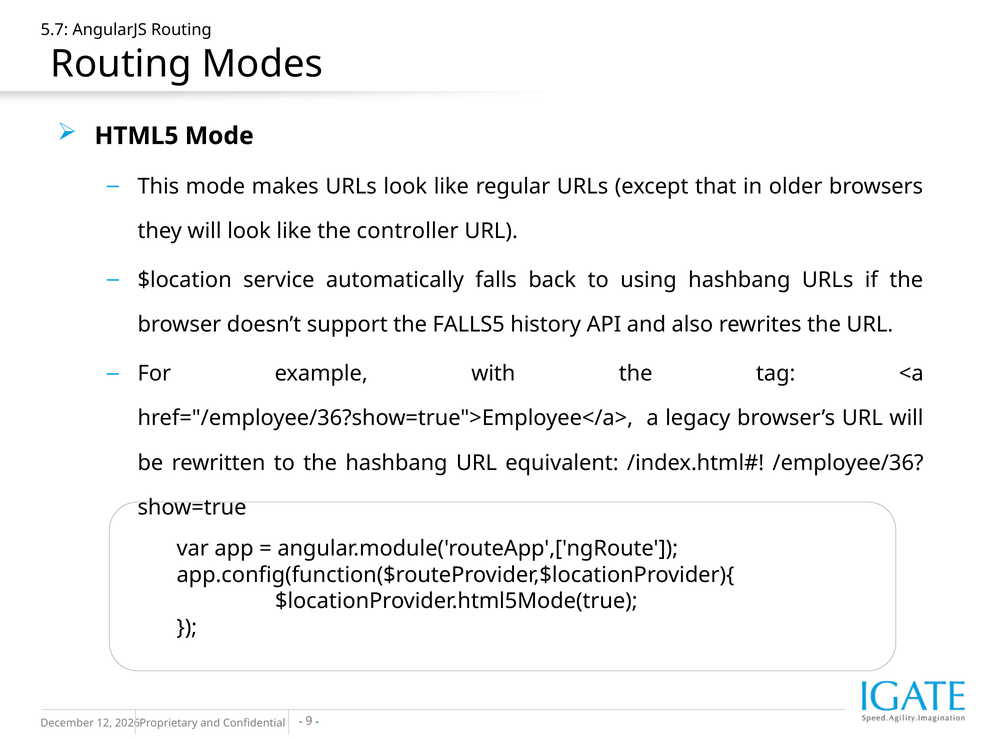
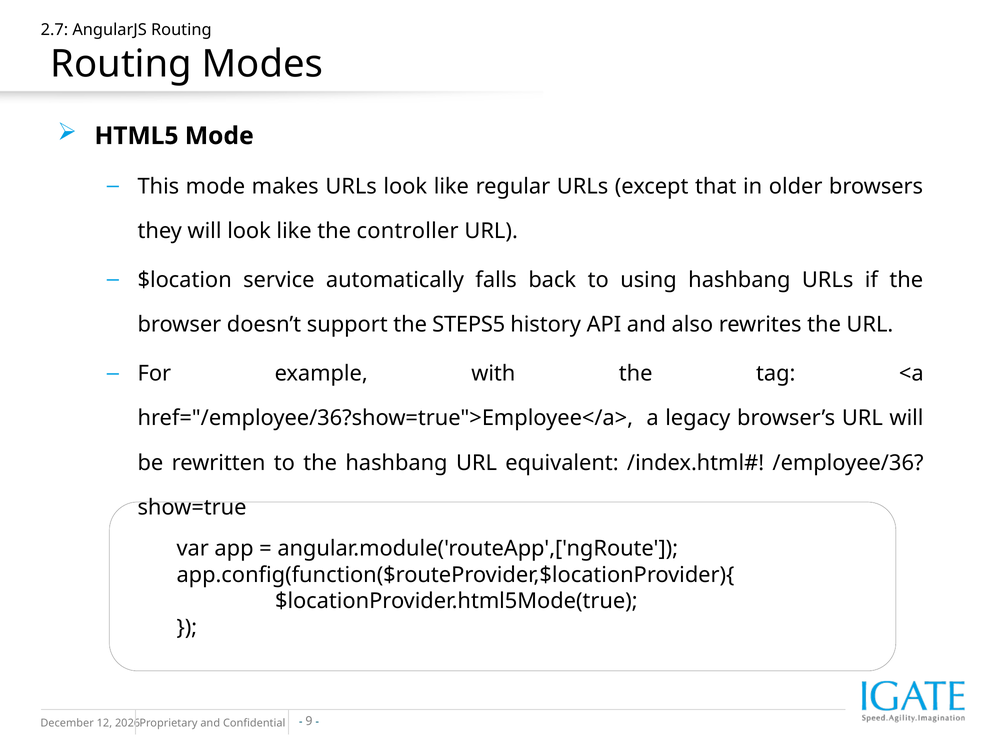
5.7: 5.7 -> 2.7 (54, 30)
FALLS5: FALLS5 -> STEPS5 (469, 325)
